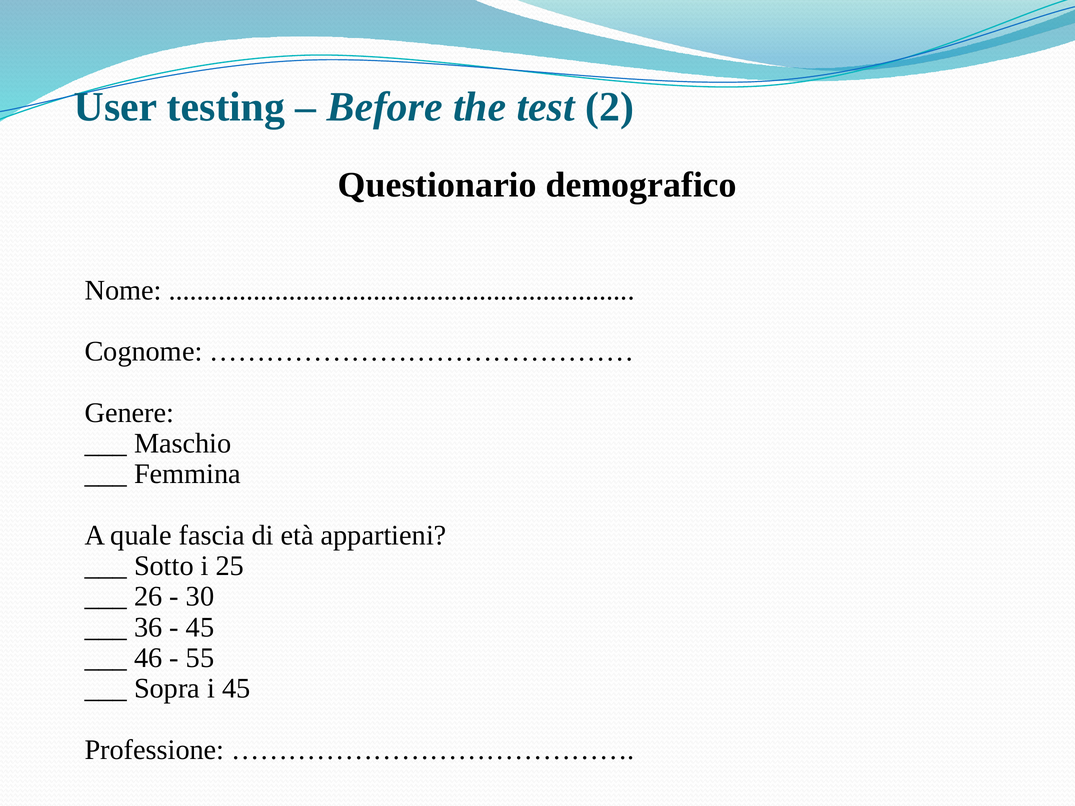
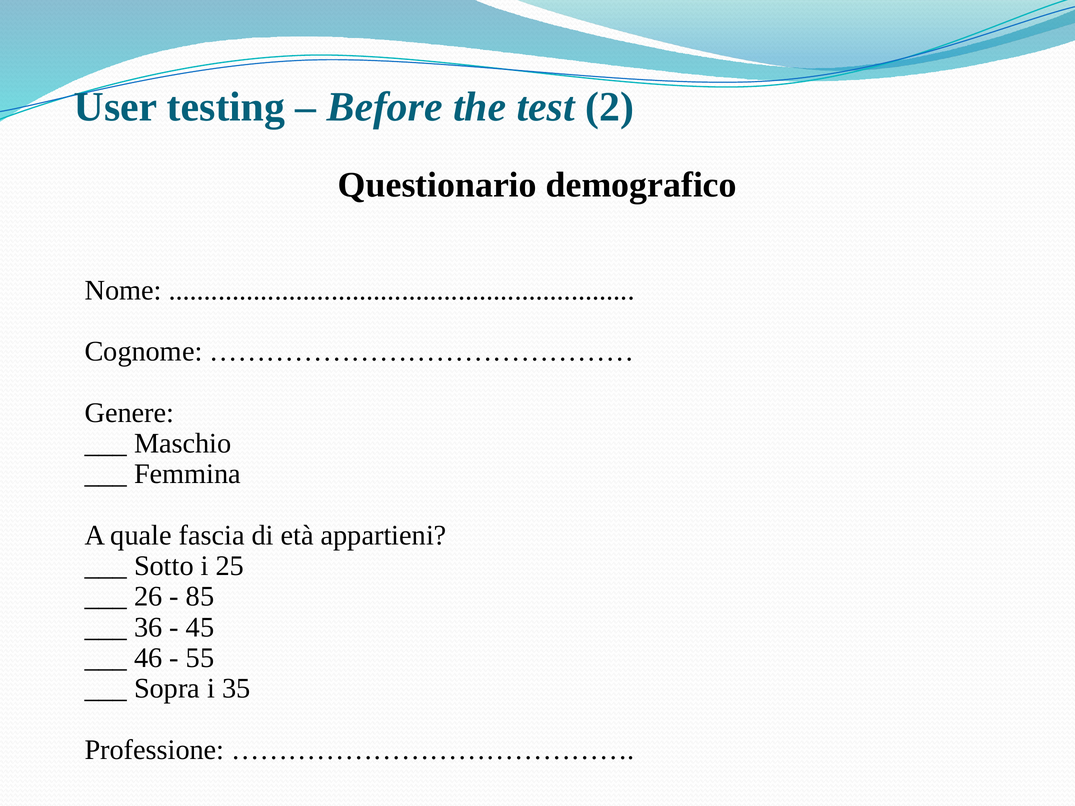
30: 30 -> 85 (200, 597)
i 45: 45 -> 35 (236, 689)
